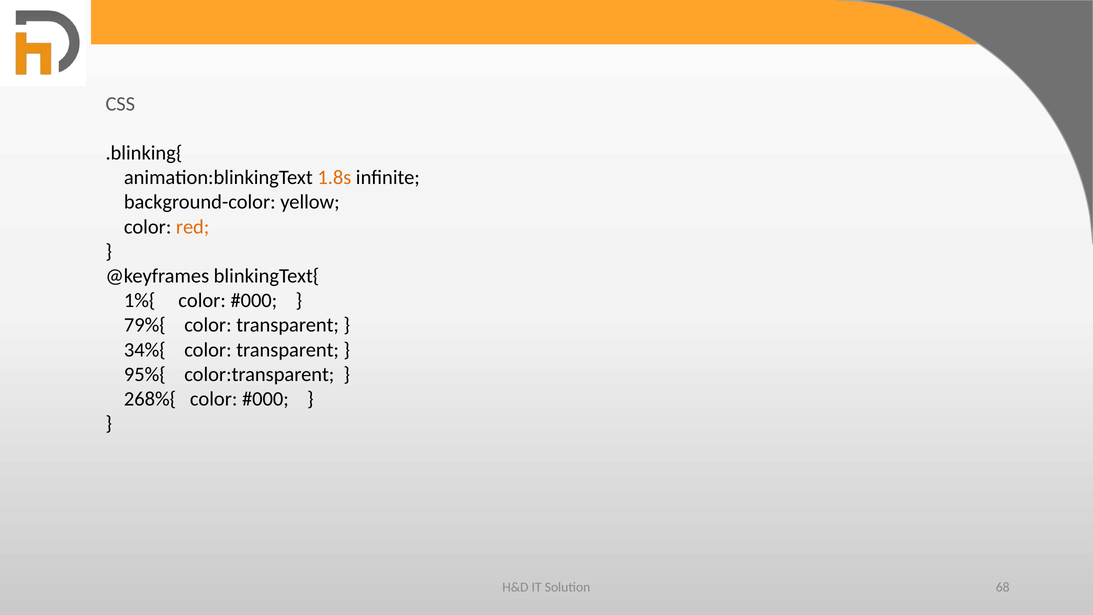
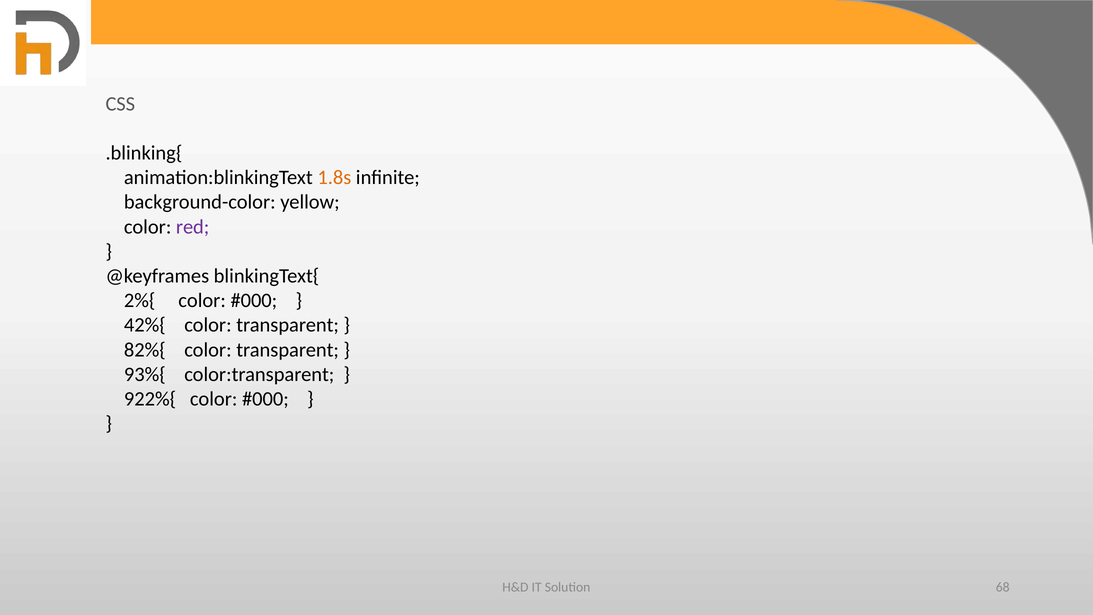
red colour: orange -> purple (193, 227)
1%{: 1%{ -> 2%{ (140, 301)
79%{: 79%{ -> 42%{ (145, 325)
34%{: 34%{ -> 82%{ (145, 350)
95%{: 95%{ -> 93%{ (145, 374)
268%{: 268%{ -> 922%{ (150, 399)
